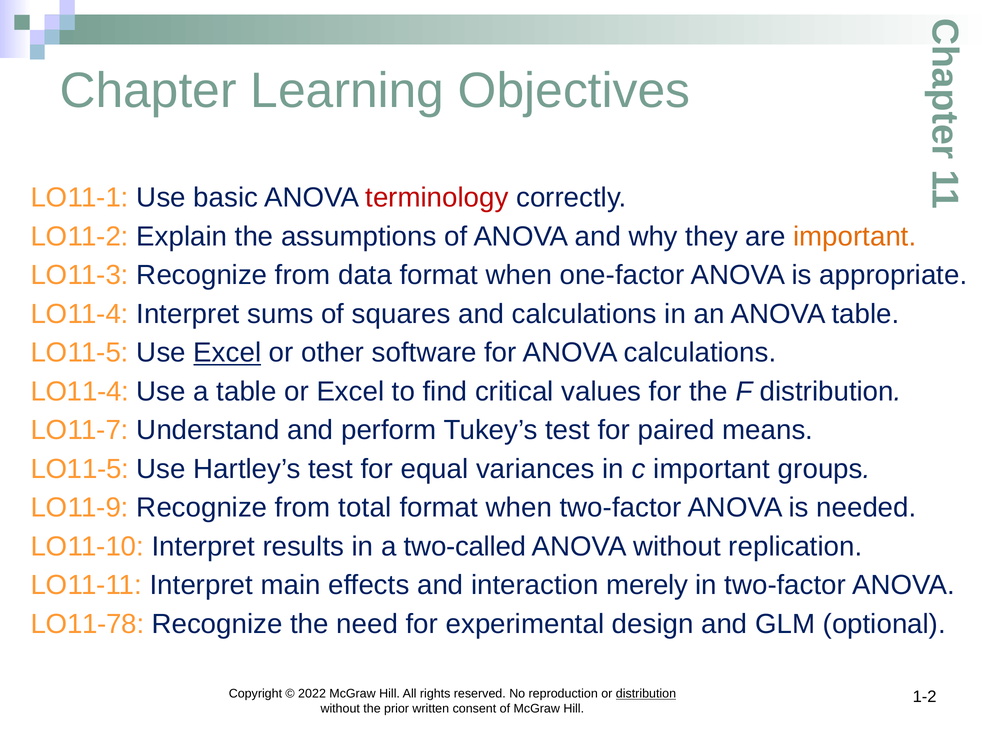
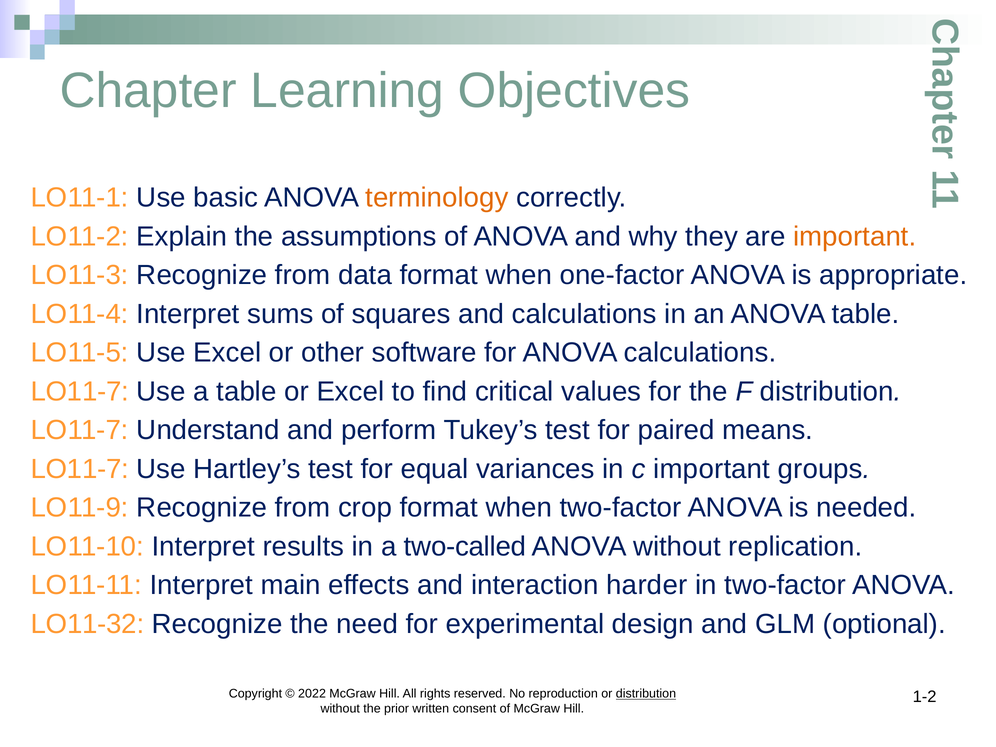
terminology colour: red -> orange (437, 198)
Excel underline: present -> none (227, 353)
LO11-4: LO11-4 -> LO11-7 (80, 392)
LO11-5: LO11-5 -> LO11-7 (80, 469)
total: total -> crop (365, 508)
merely: merely -> harder (647, 585)
LO11-78: LO11-78 -> LO11-32 (87, 624)
